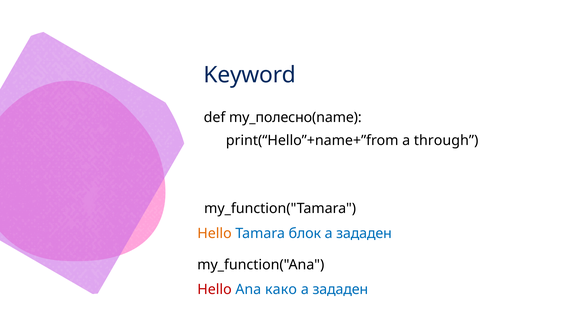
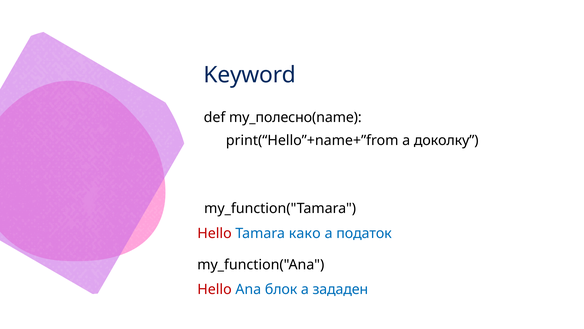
through: through -> доколку (446, 140)
Hello colour: orange -> red (214, 233)
блок: блок -> како (305, 233)
зададен: зададен -> податок (364, 233)
како: како -> блок (281, 289)
